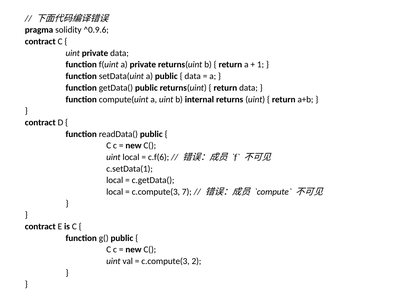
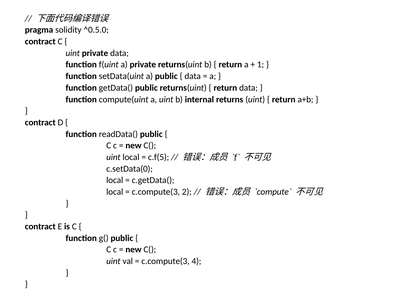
^0.9.6: ^0.9.6 -> ^0.5.0 (96, 30)
c.f(6: c.f(6 -> c.f(5 (159, 157)
c.setData(1: c.setData(1 -> c.setData(0 (130, 169)
7: 7 -> 2 (187, 192)
2: 2 -> 4 (196, 261)
